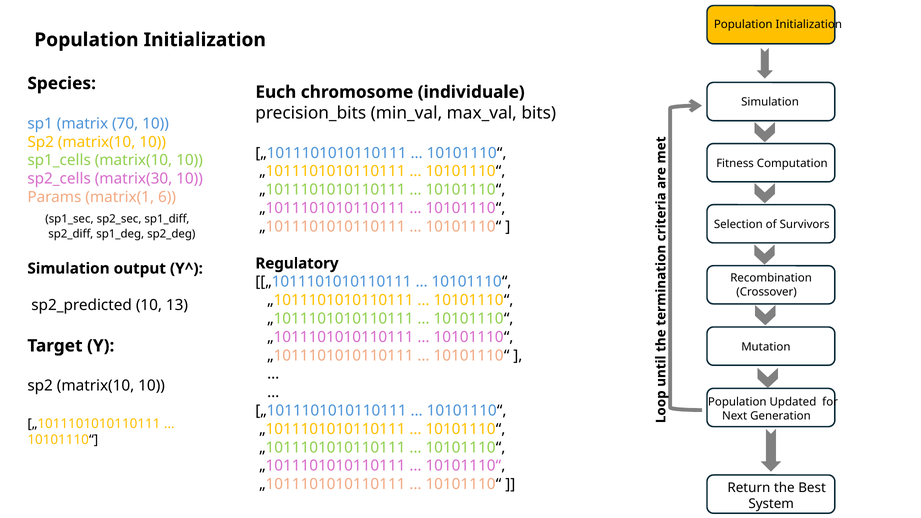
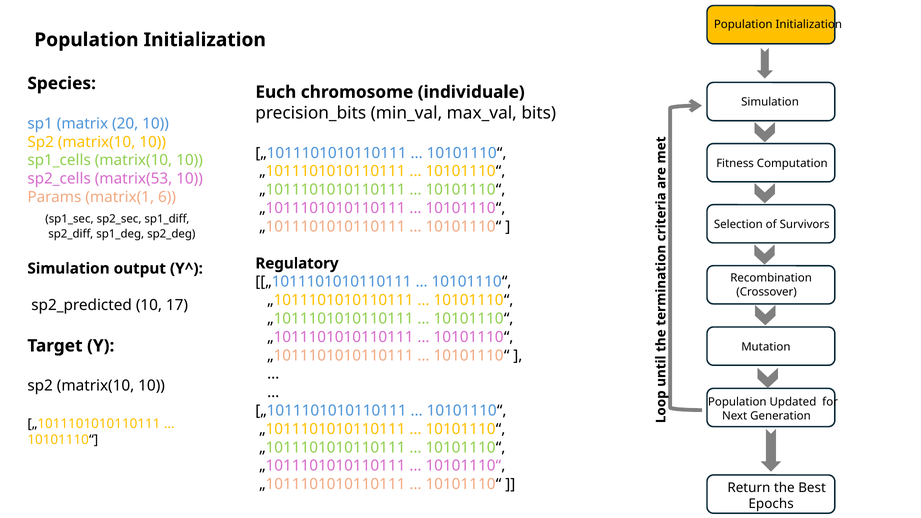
70: 70 -> 20 (125, 124)
matrix(30: matrix(30 -> matrix(53 (134, 179)
13: 13 -> 17 (177, 305)
System: System -> Epochs (771, 504)
